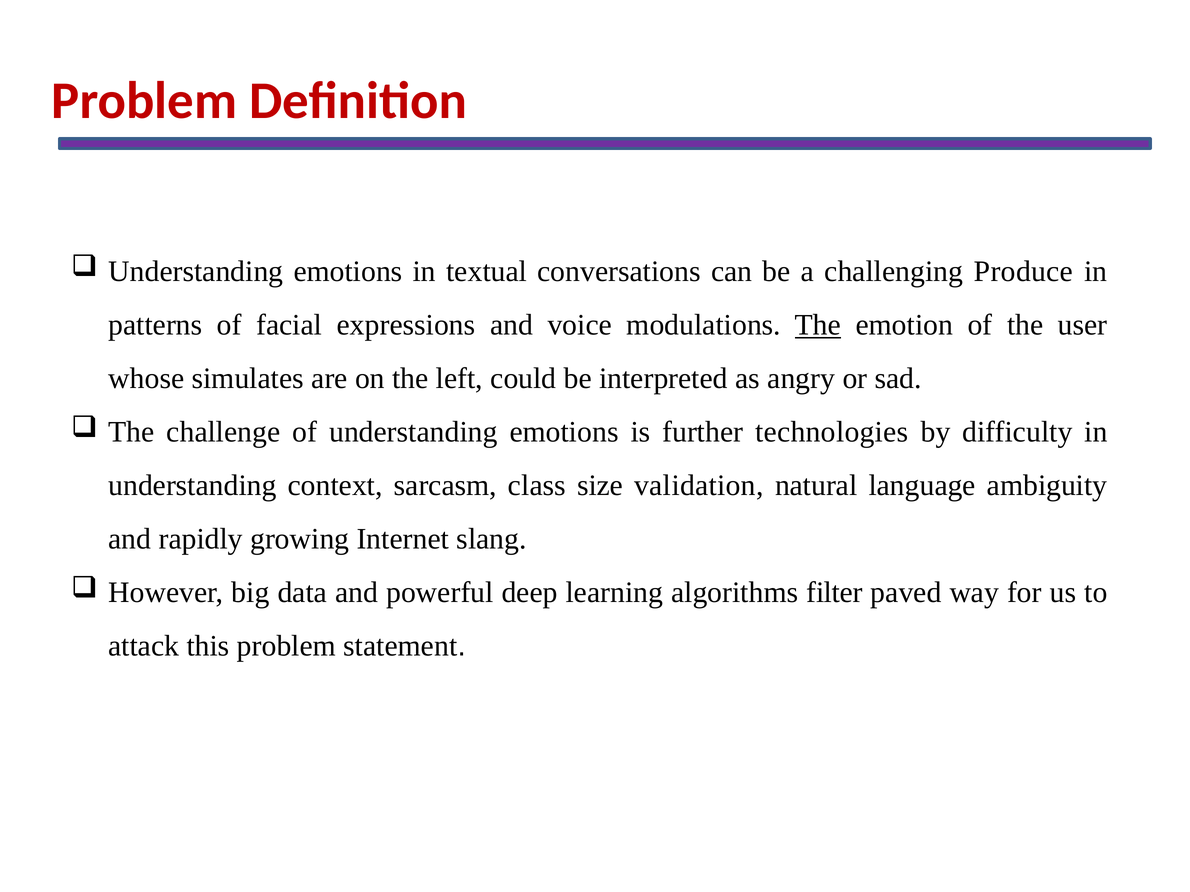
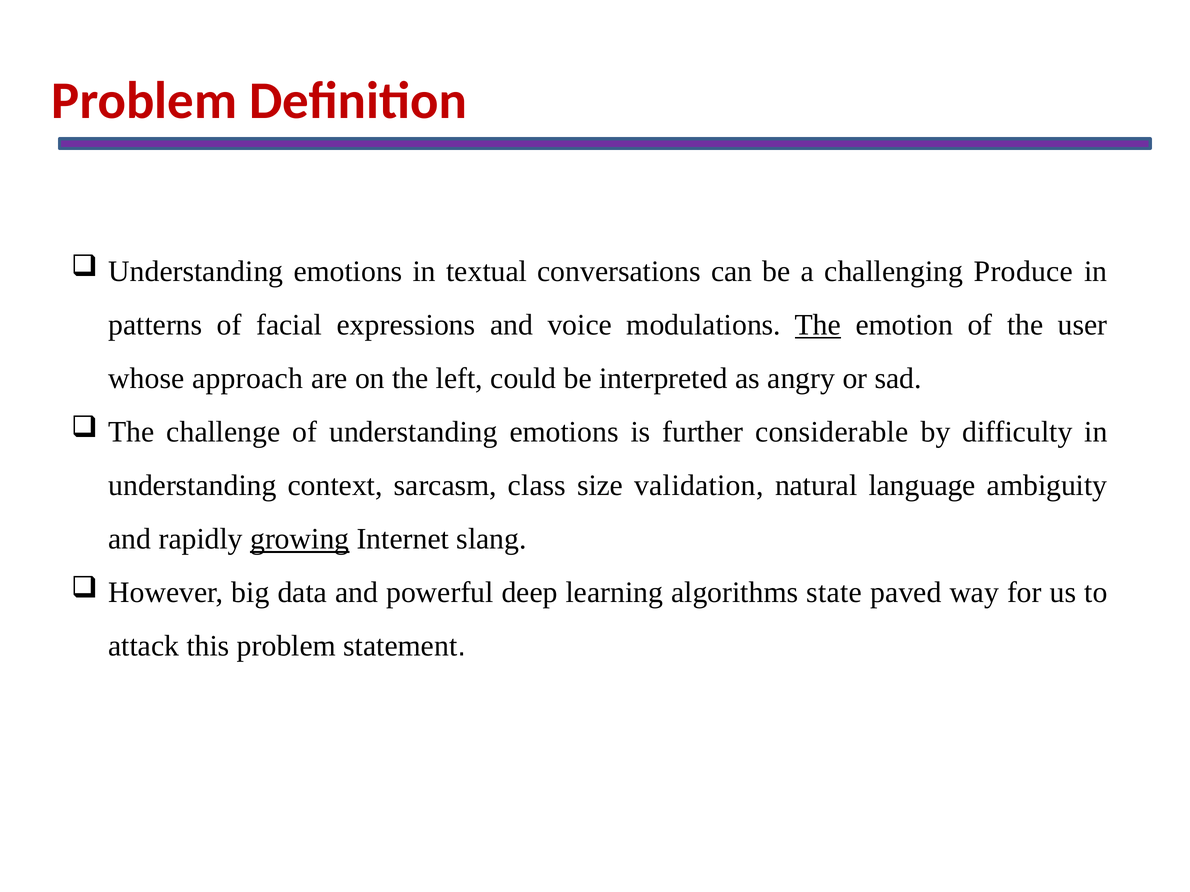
simulates: simulates -> approach (248, 379)
technologies: technologies -> considerable (832, 432)
growing underline: none -> present (300, 539)
filter: filter -> state (834, 593)
